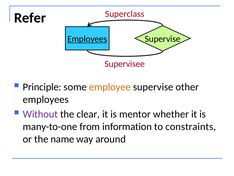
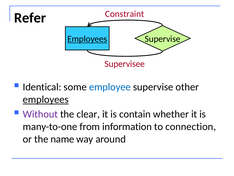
Superclass: Superclass -> Constraint (125, 14)
Principle: Principle -> Identical (42, 87)
employee colour: orange -> blue (110, 87)
employees underline: none -> present (46, 99)
mentor: mentor -> contain (135, 114)
constraints: constraints -> connection (191, 126)
